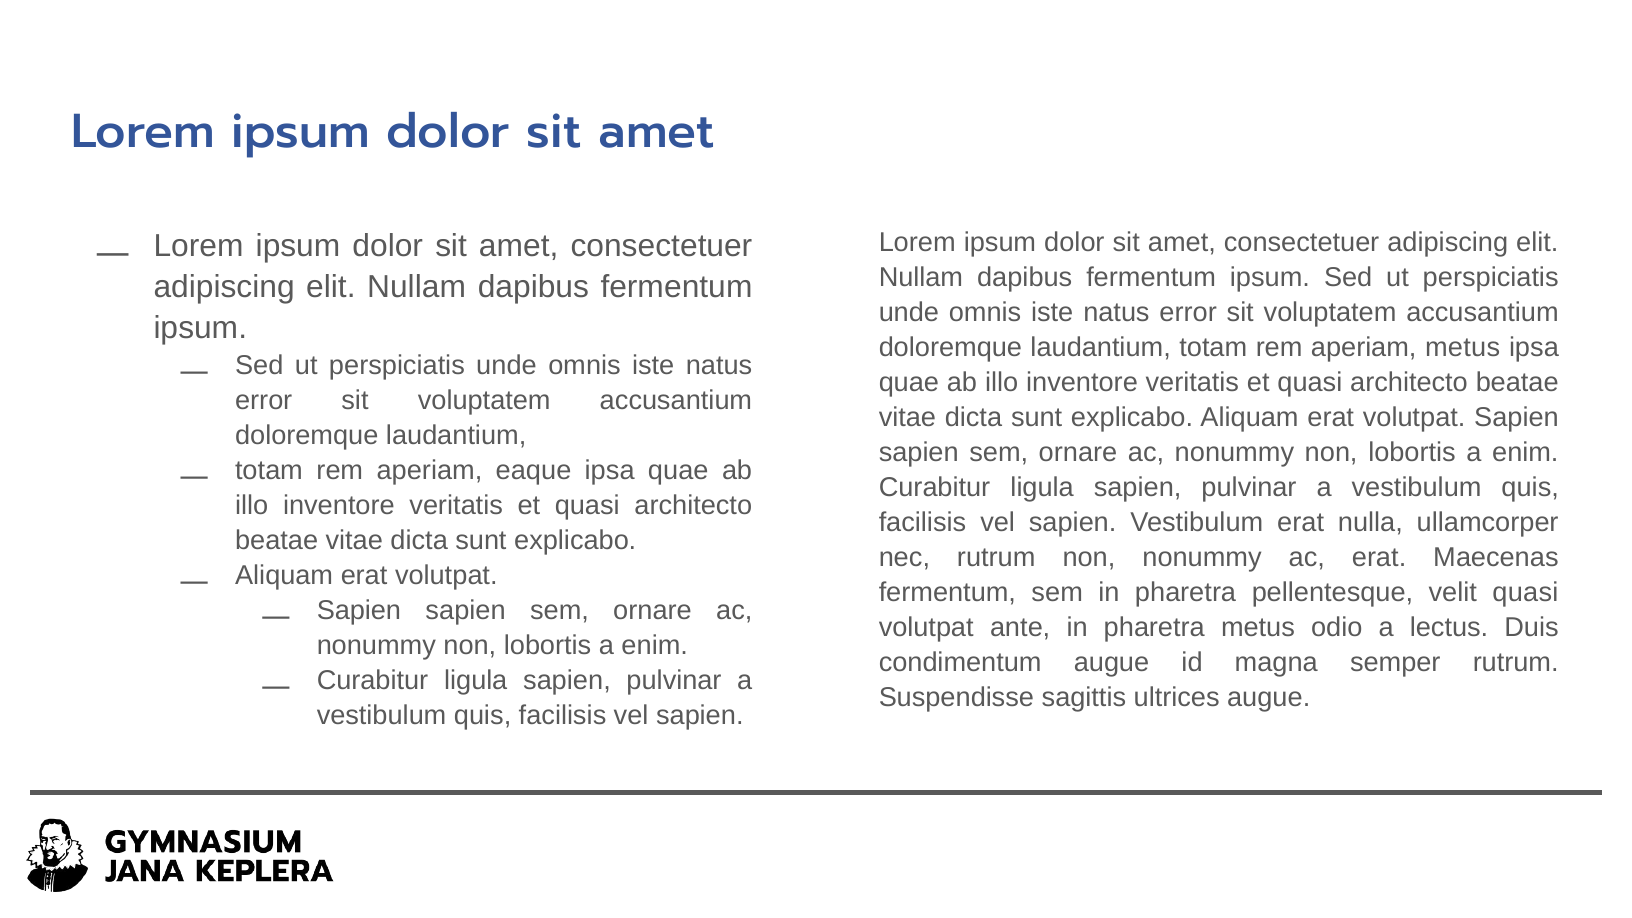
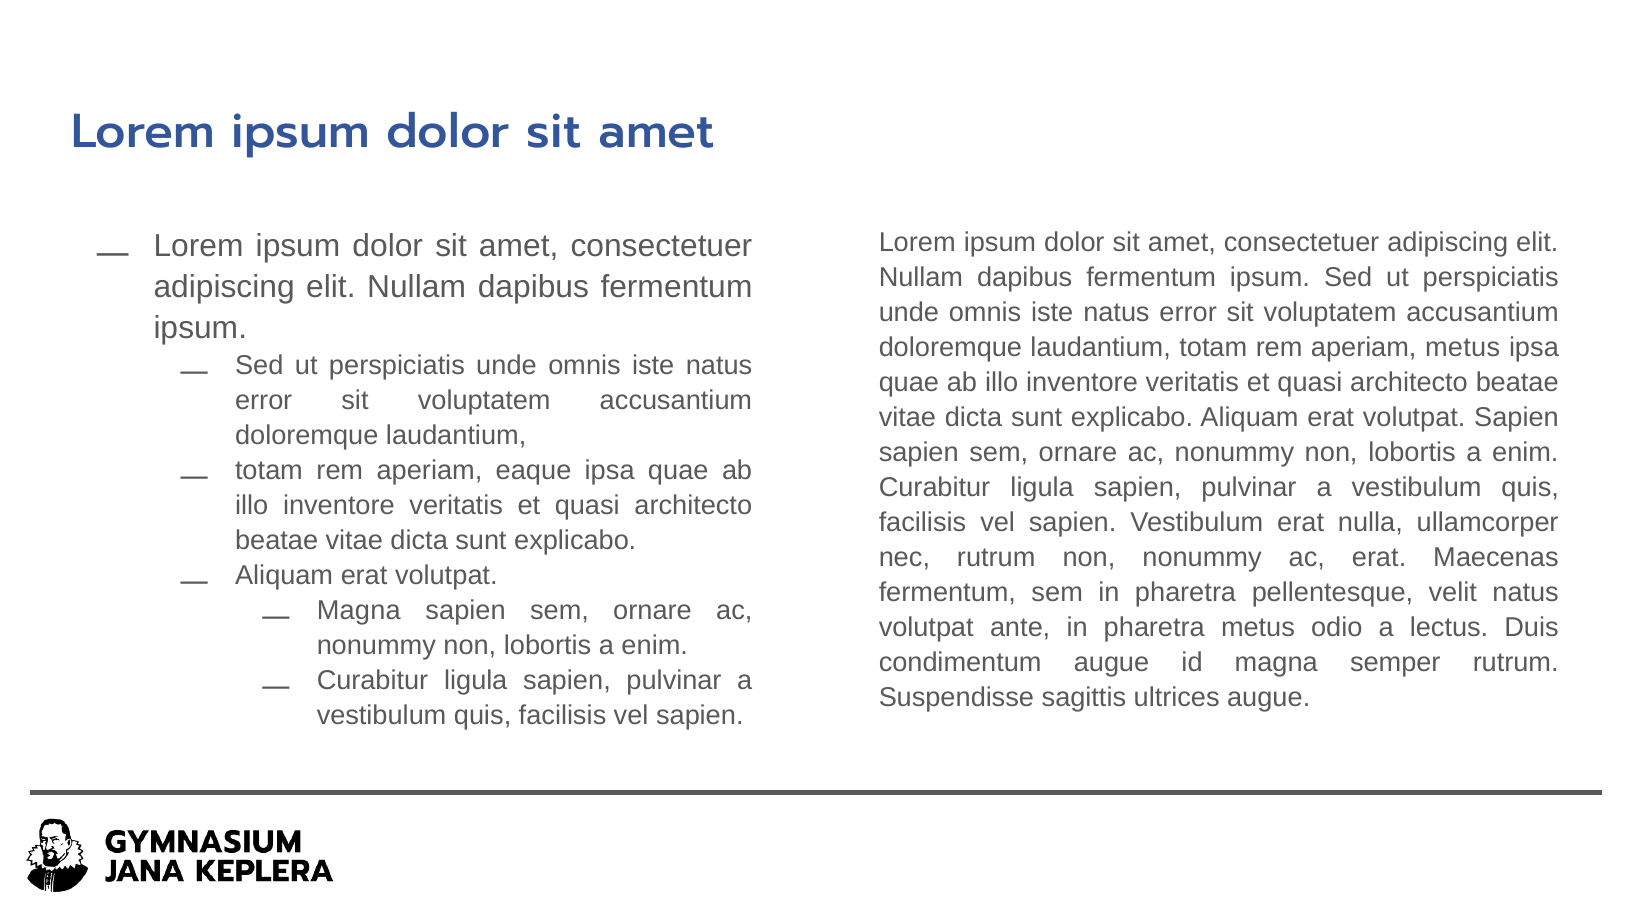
velit quasi: quasi -> natus (1526, 592)
Sapien: Sapien -> Magna (359, 610)
